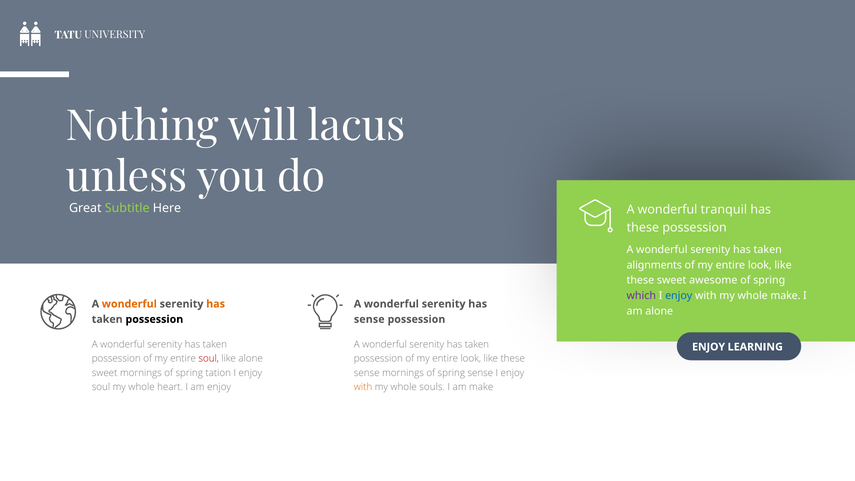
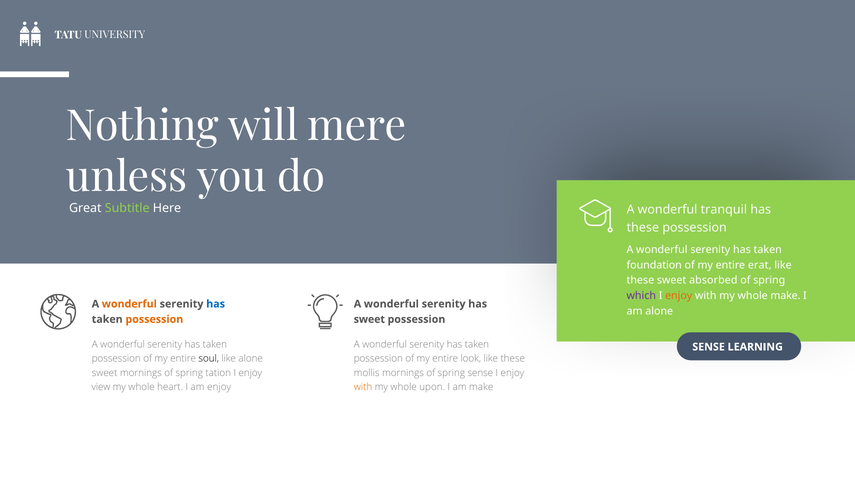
lacus: lacus -> mere (357, 126)
alignments: alignments -> foundation (654, 265)
look: look -> erat (760, 265)
awesome: awesome -> absorbed (713, 280)
enjoy colour: blue -> orange (679, 296)
has colour: orange -> blue (216, 304)
possession colour: black -> orange (154, 319)
sense: sense -> sweet (369, 319)
ENJOY: ENJOY -> SENSE (709, 347)
soul colour: red -> black (209, 359)
sense: sense -> mollis (367, 373)
soul: soul -> view (101, 387)
souls: souls -> upon (432, 387)
